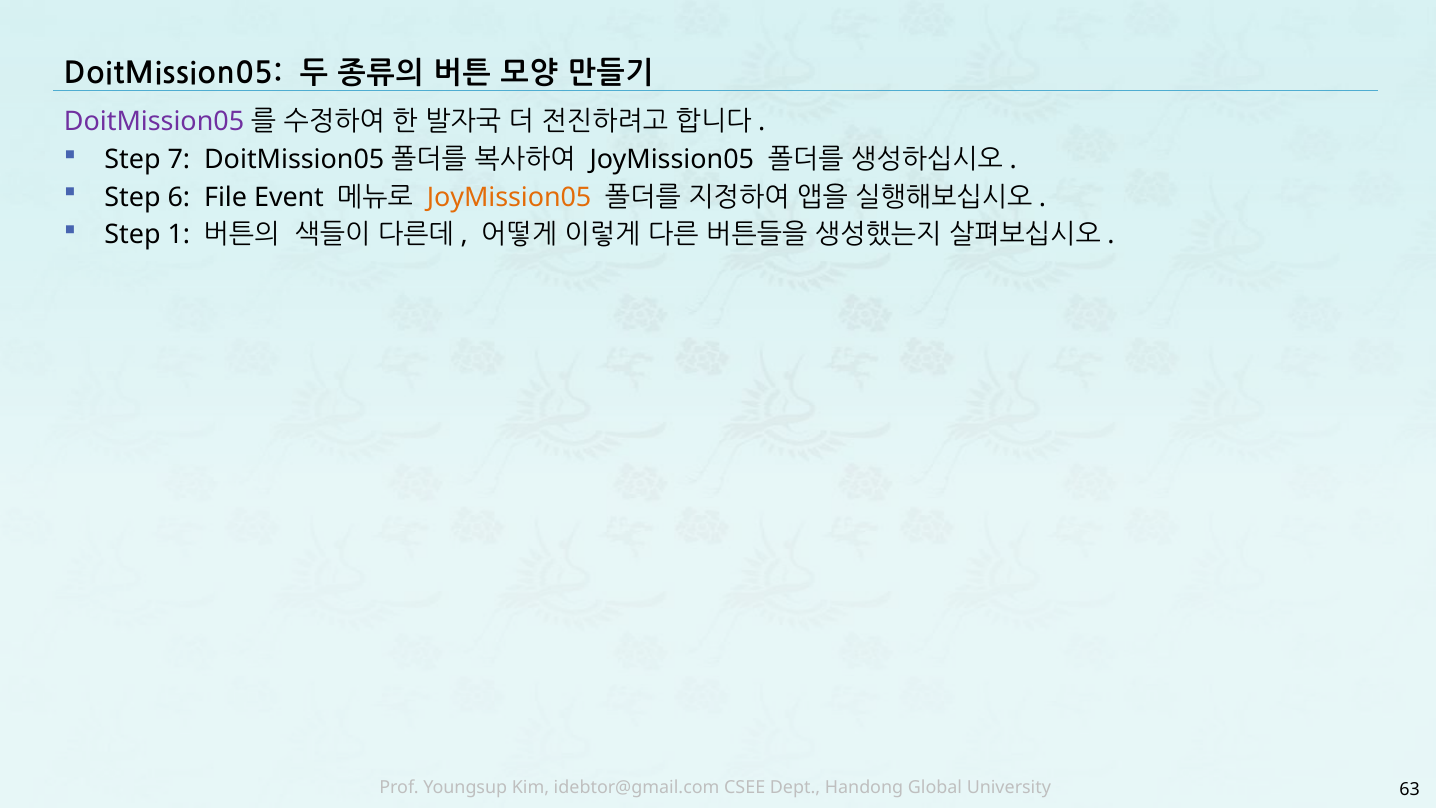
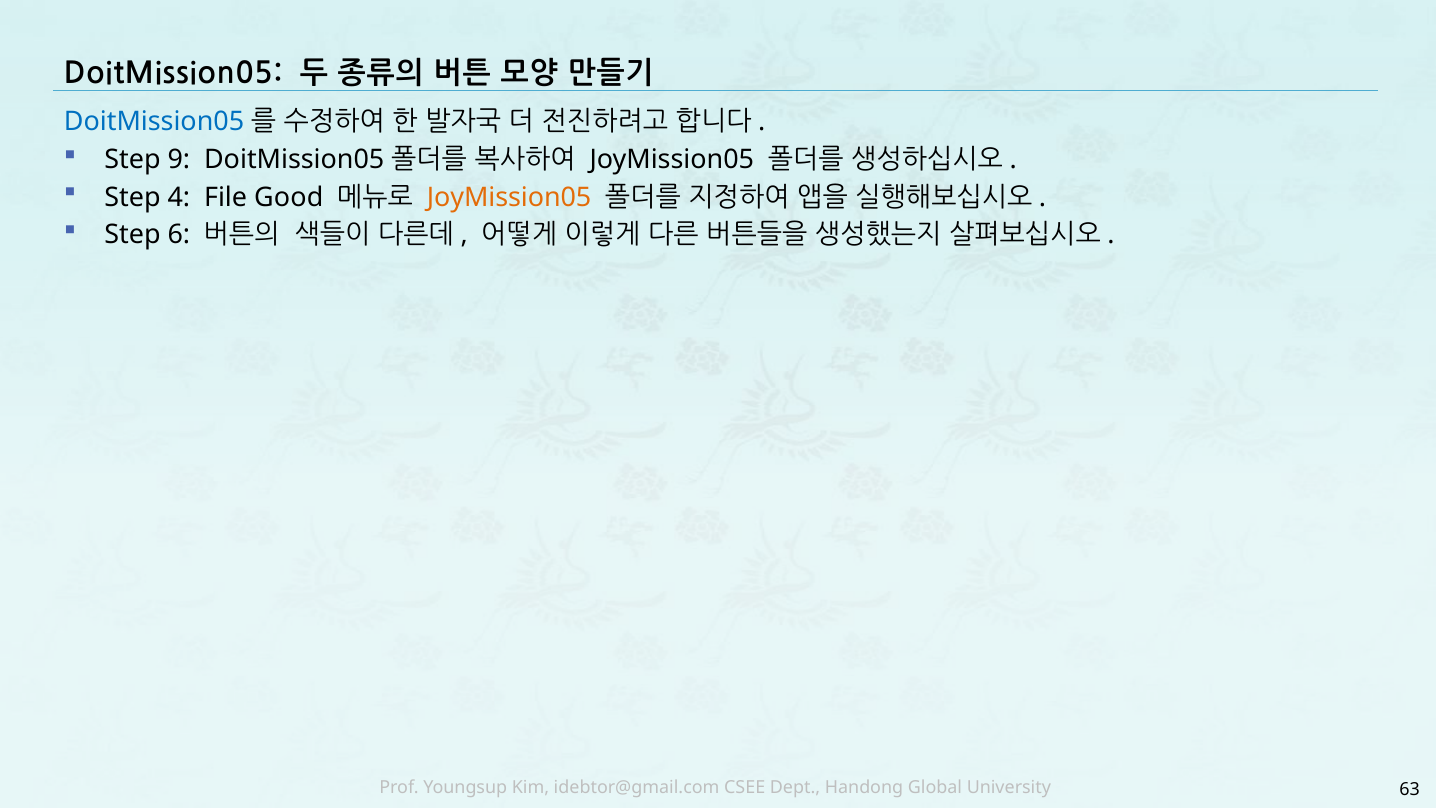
DoitMission05 colour: purple -> blue (154, 122)
7: 7 -> 9 (179, 160)
6: 6 -> 4 (179, 197)
Event: Event -> Good (289, 197)
1: 1 -> 6 (179, 235)
